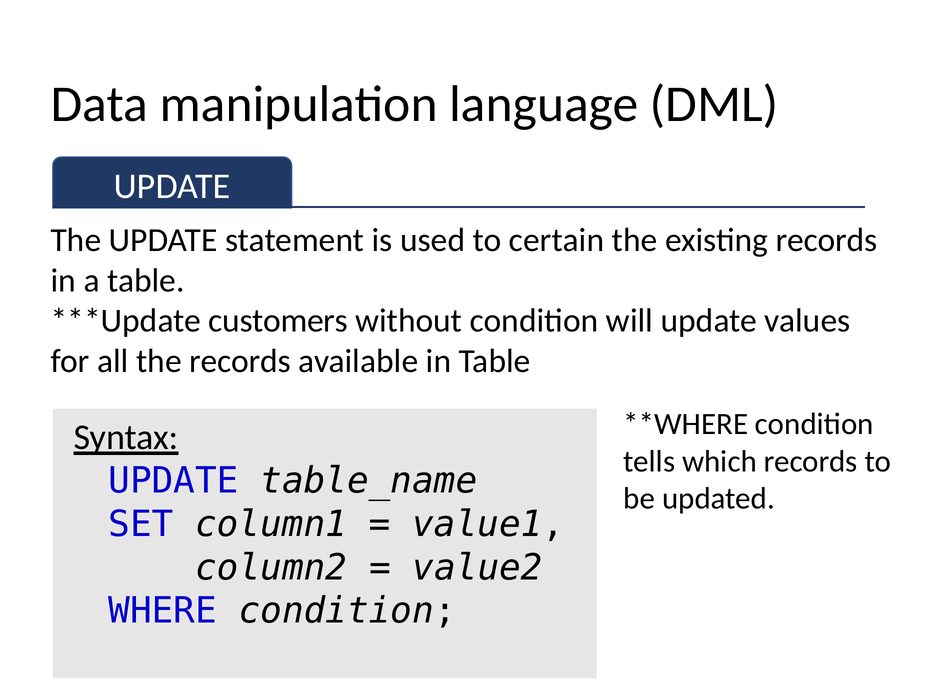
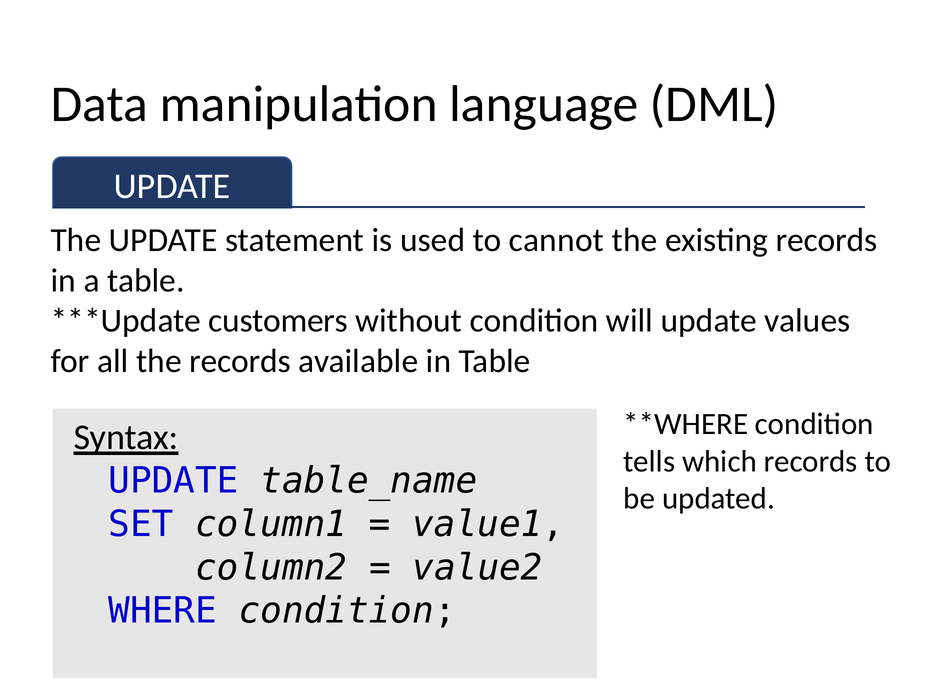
certain: certain -> cannot (557, 240)
